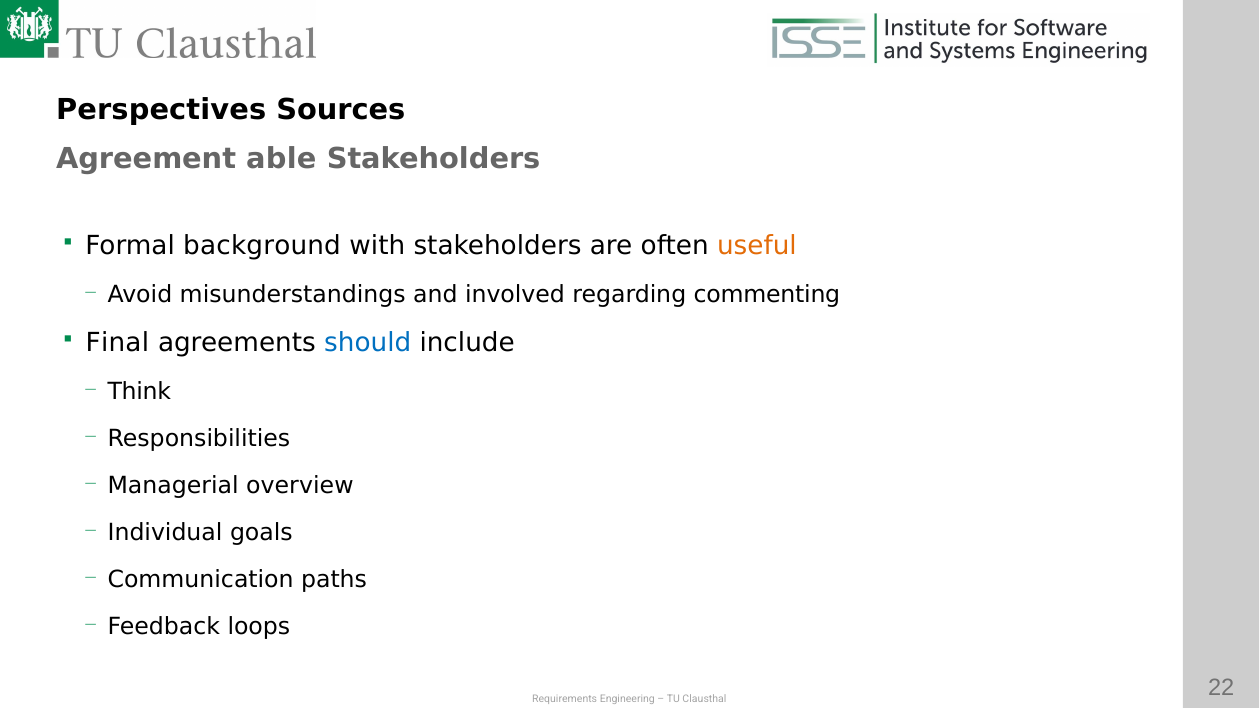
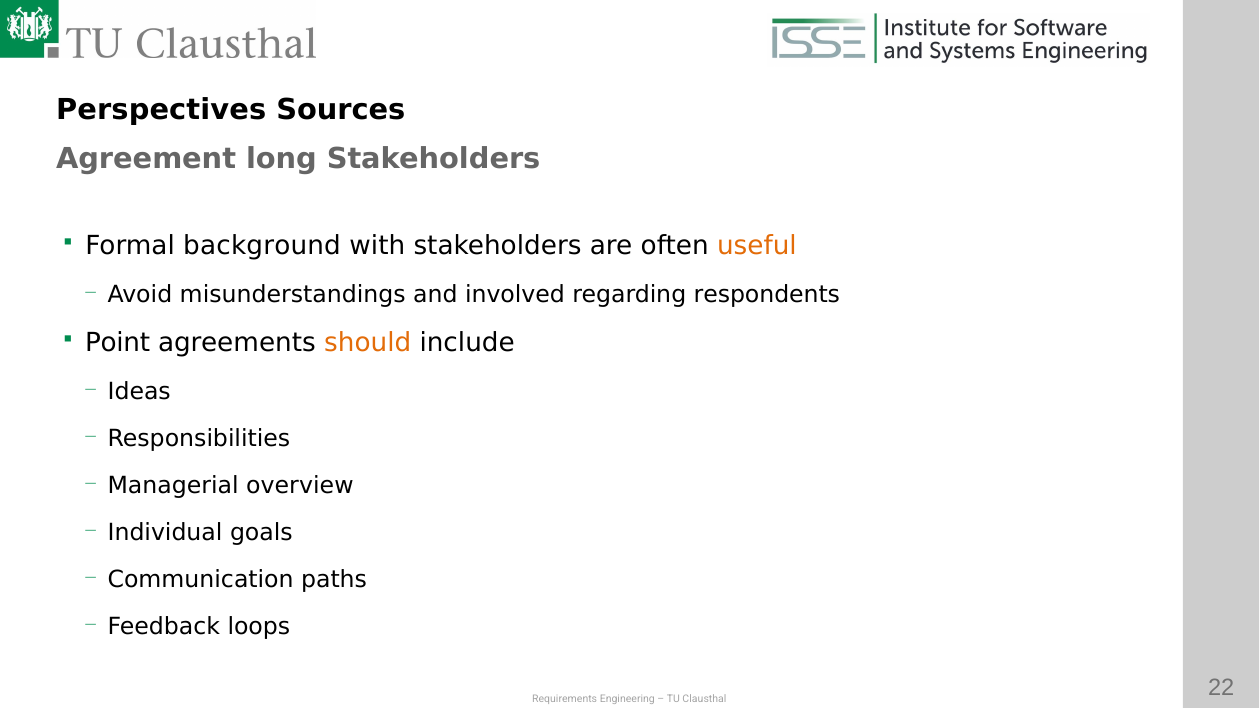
able: able -> long (281, 158)
commenting: commenting -> respondents (767, 294)
Final: Final -> Point (118, 343)
should colour: blue -> orange (368, 343)
Think: Think -> Ideas (139, 391)
